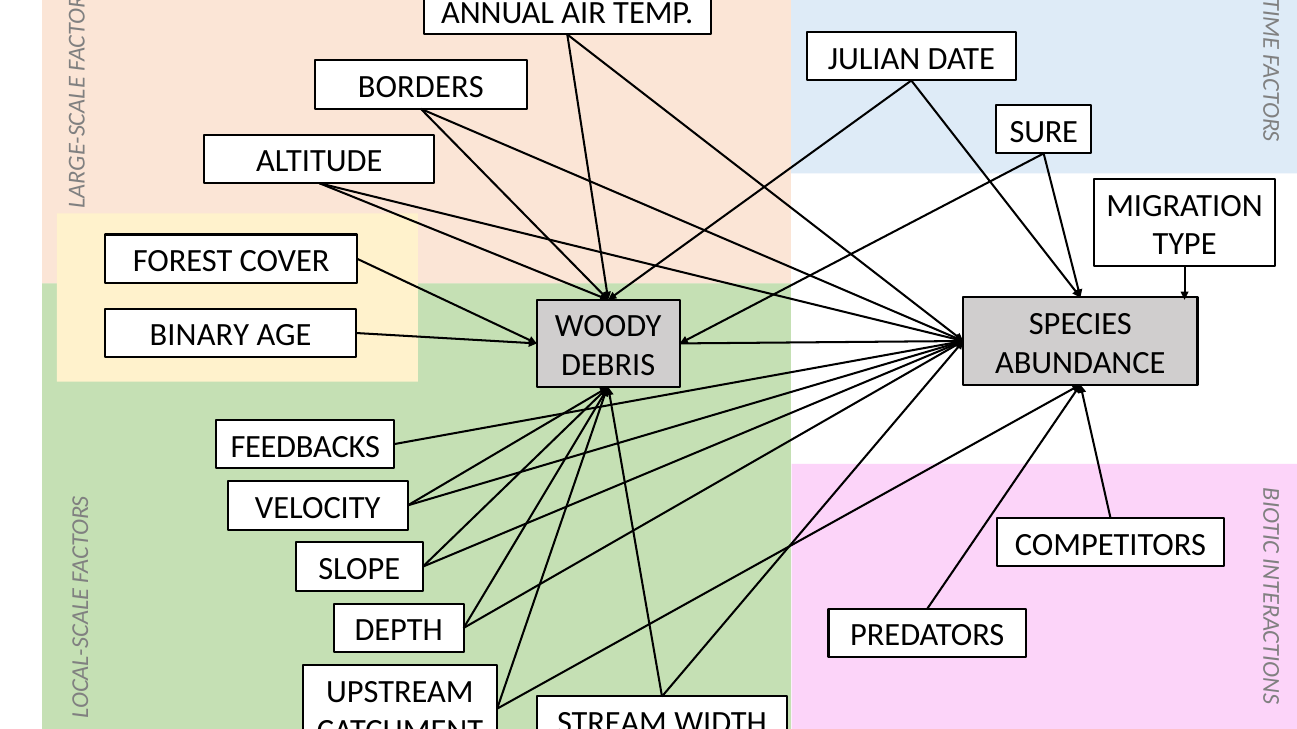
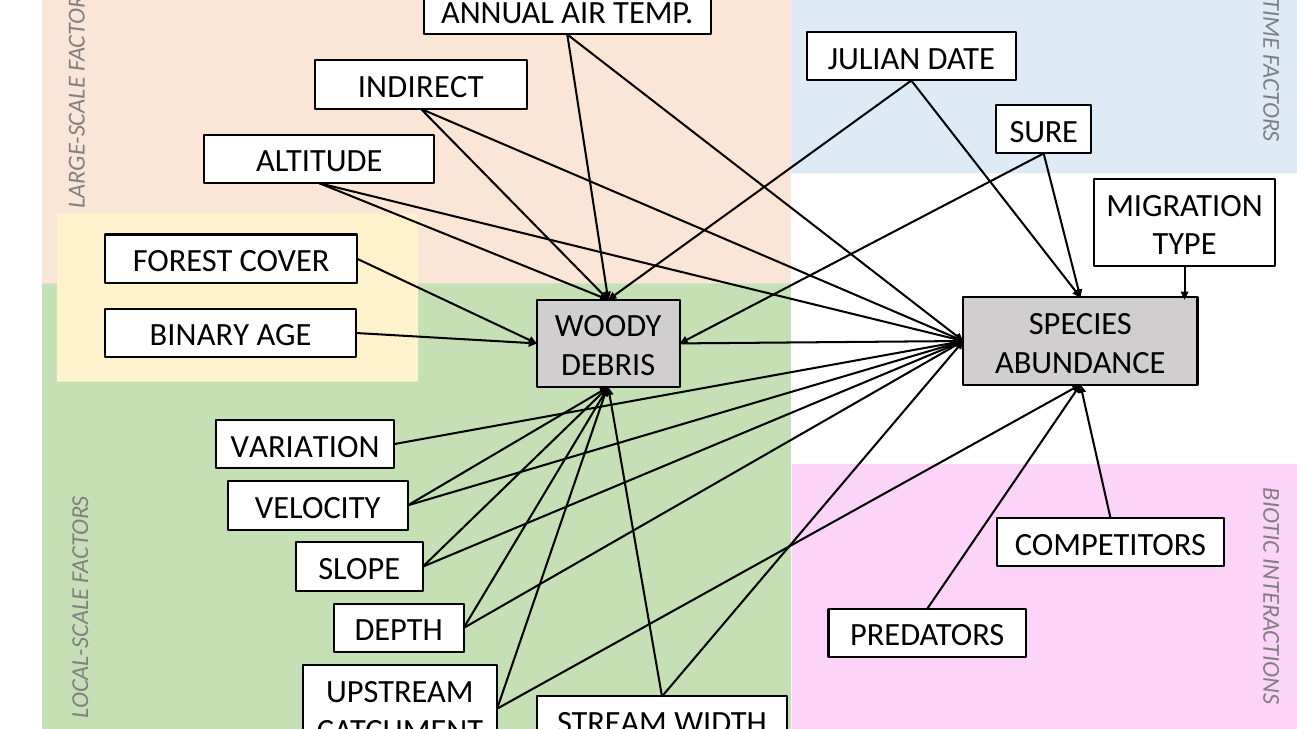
BORDERS: BORDERS -> INDIRECT (421, 87)
FEEDBACKS: FEEDBACKS -> VARIATION (305, 447)
